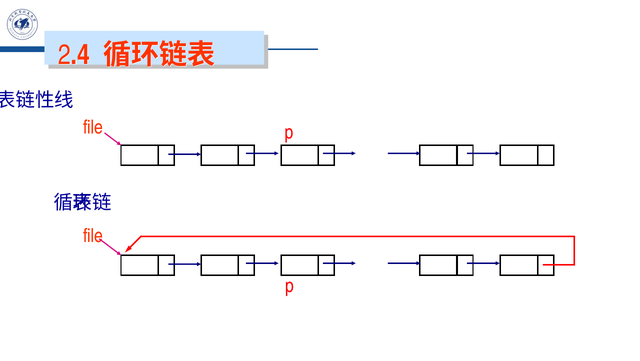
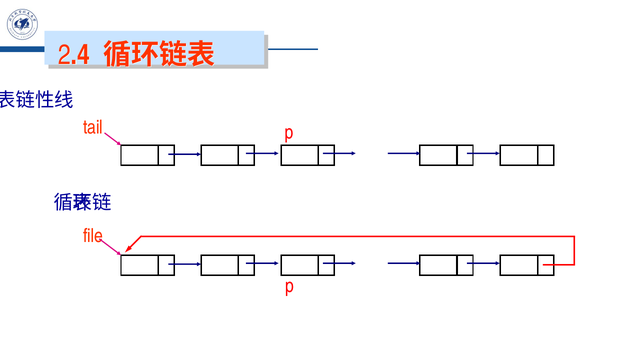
file: file -> tail (93, 128)
